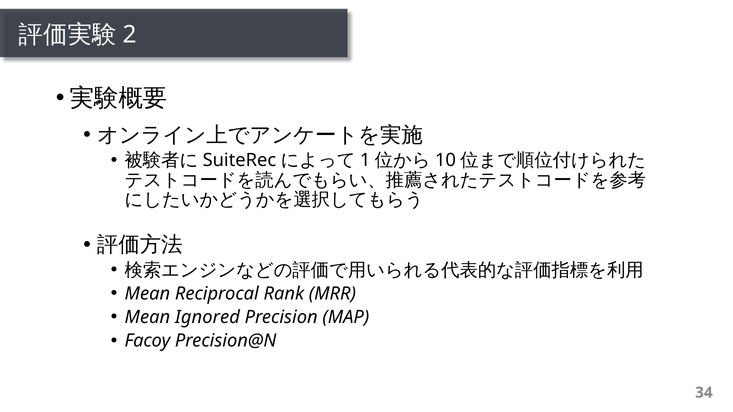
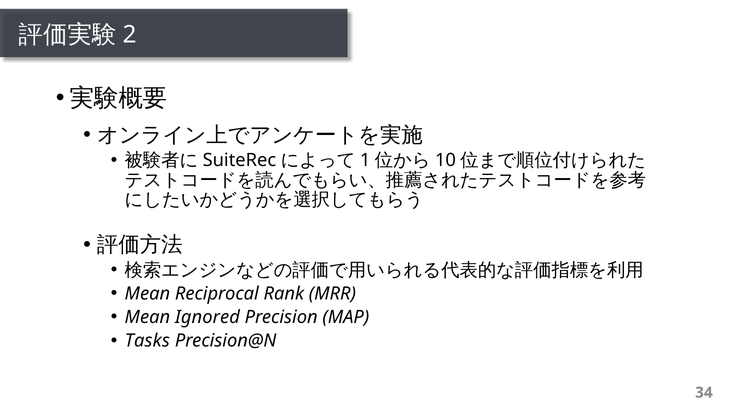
Facoy: Facoy -> Tasks (147, 341)
